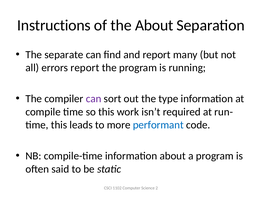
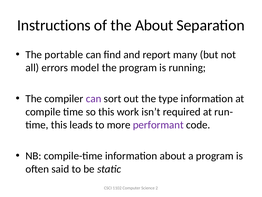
separate: separate -> portable (64, 54)
errors report: report -> model (85, 68)
performant colour: blue -> purple (158, 125)
